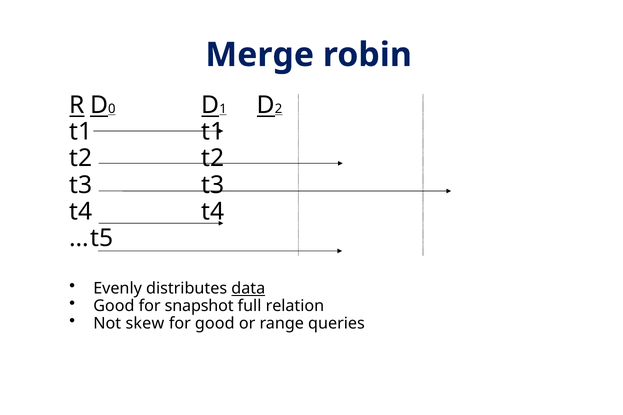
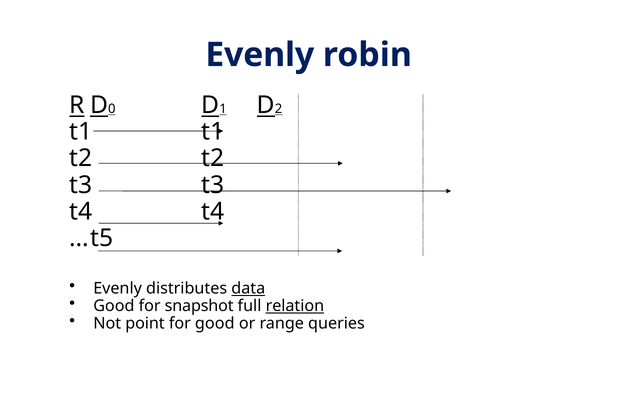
Merge: Merge -> Evenly (260, 55)
relation underline: none -> present (295, 306)
skew: skew -> point (145, 324)
